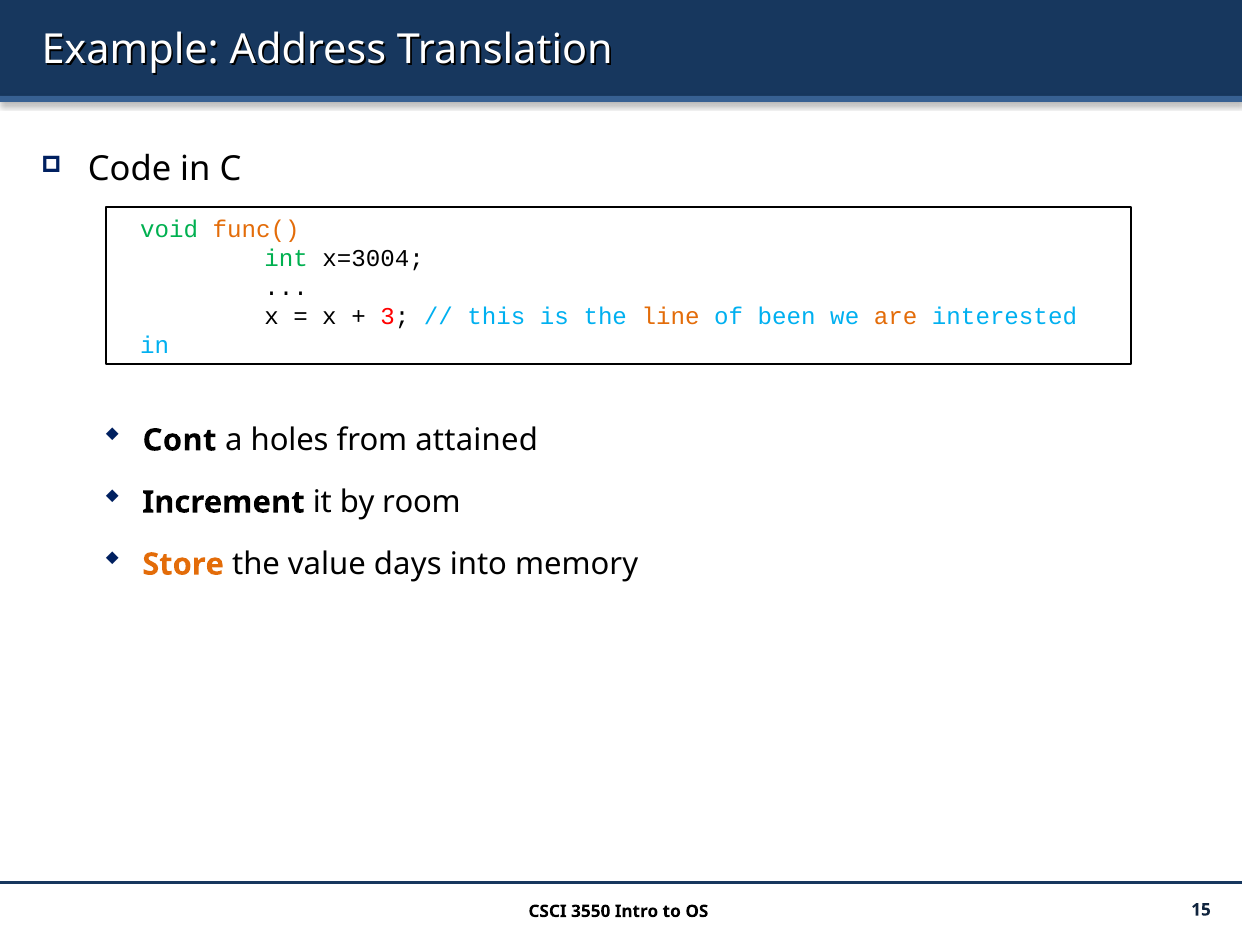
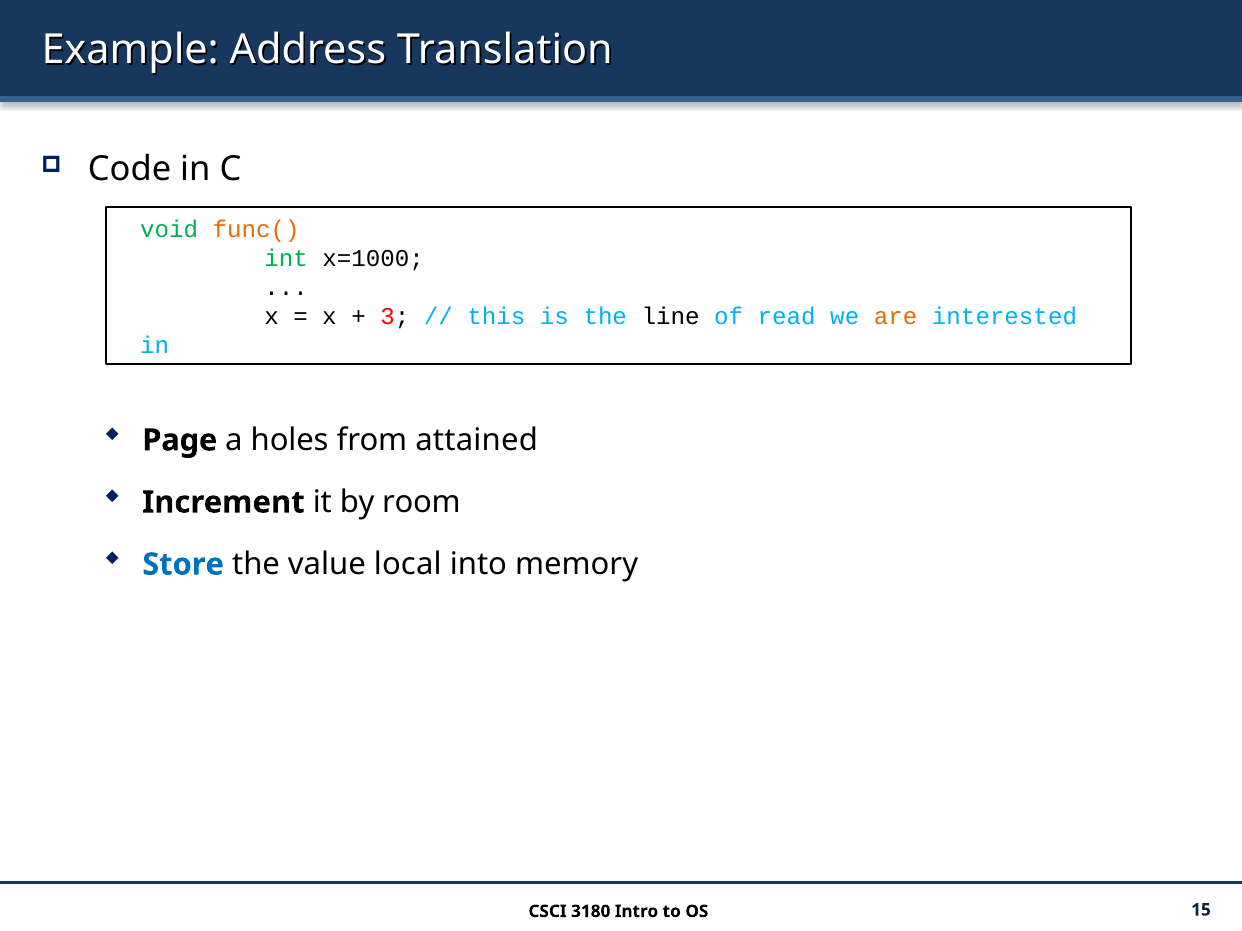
x=3004: x=3004 -> x=1000 (373, 259)
line colour: orange -> black (671, 317)
been: been -> read (787, 317)
Cont: Cont -> Page (180, 440)
Store colour: orange -> blue (183, 565)
days: days -> local (408, 565)
3550: 3550 -> 3180 (591, 912)
